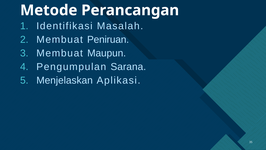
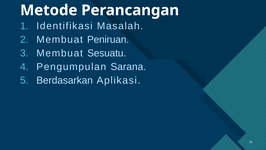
Maupun: Maupun -> Sesuatu (107, 53)
Menjelaskan: Menjelaskan -> Berdasarkan (65, 80)
